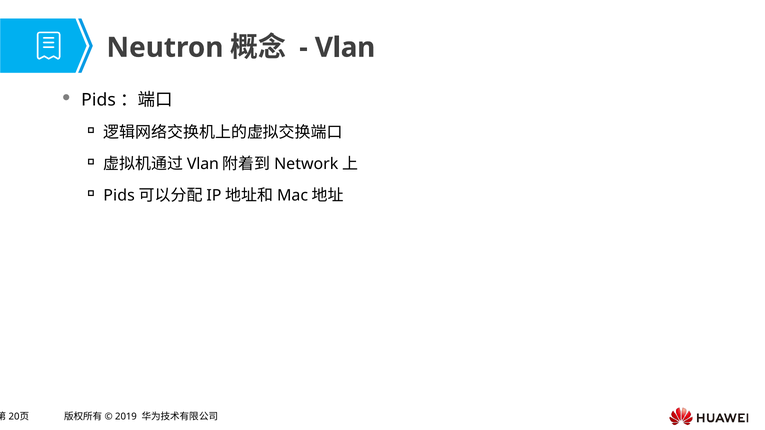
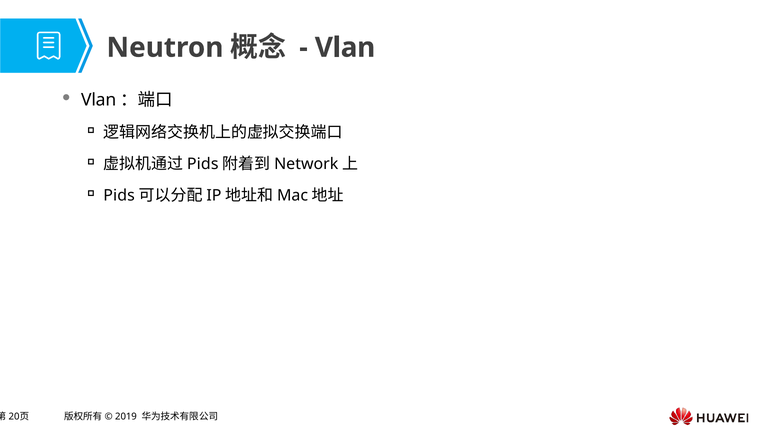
Pids: Pids -> Vlan (99, 100)
Vlan: Vlan -> Pids (203, 164)
